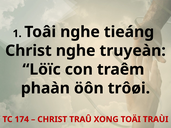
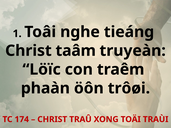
Christ nghe: nghe -> taâm (76, 51)
